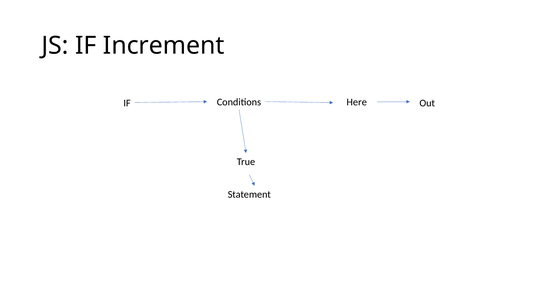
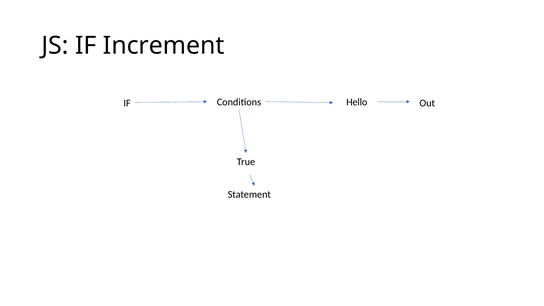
Here: Here -> Hello (357, 102)
